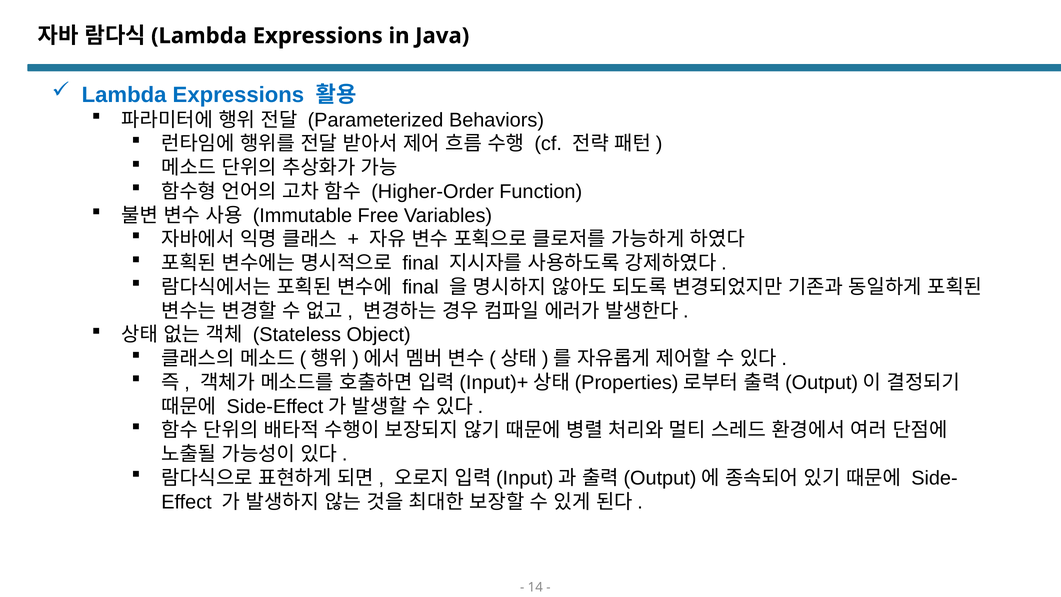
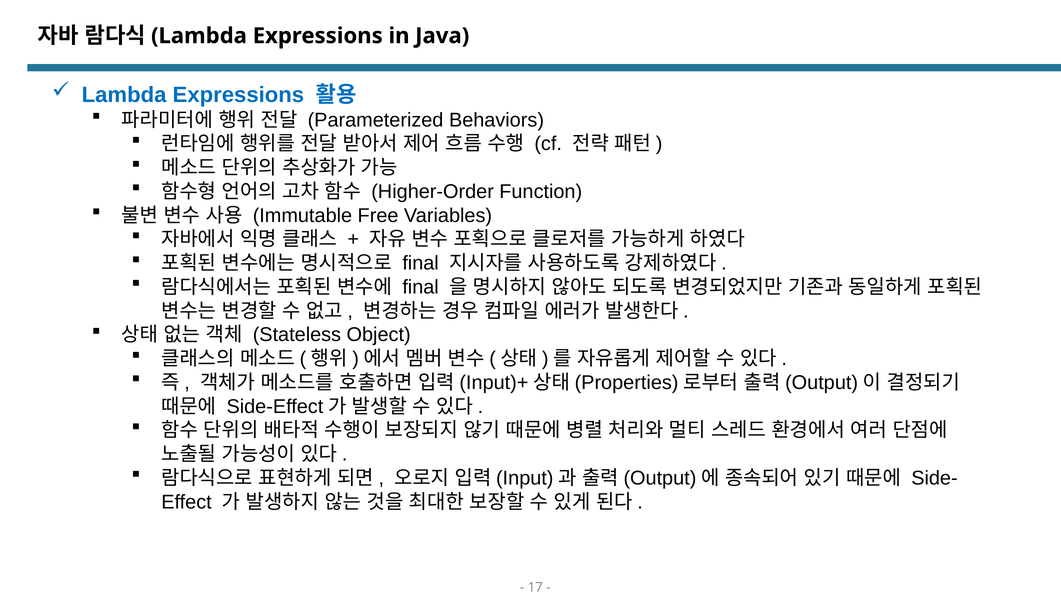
14: 14 -> 17 (535, 587)
